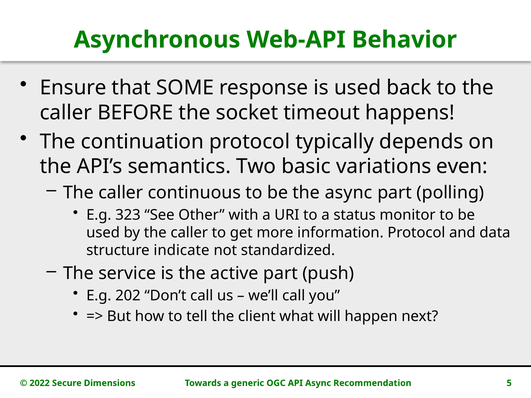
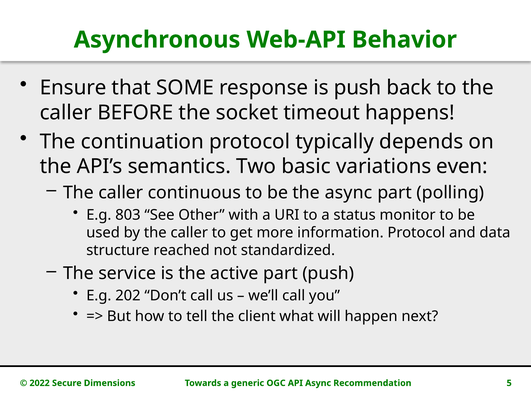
is used: used -> push (358, 88)
323: 323 -> 803 (128, 215)
indicate: indicate -> reached (182, 250)
